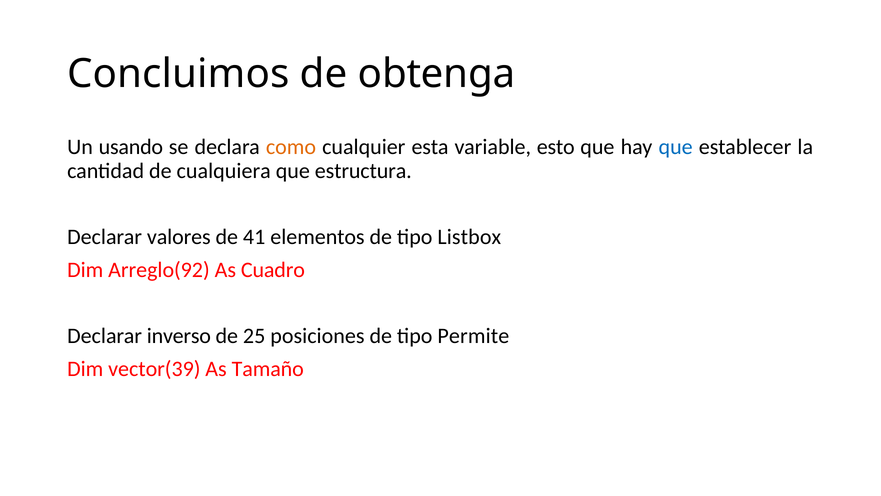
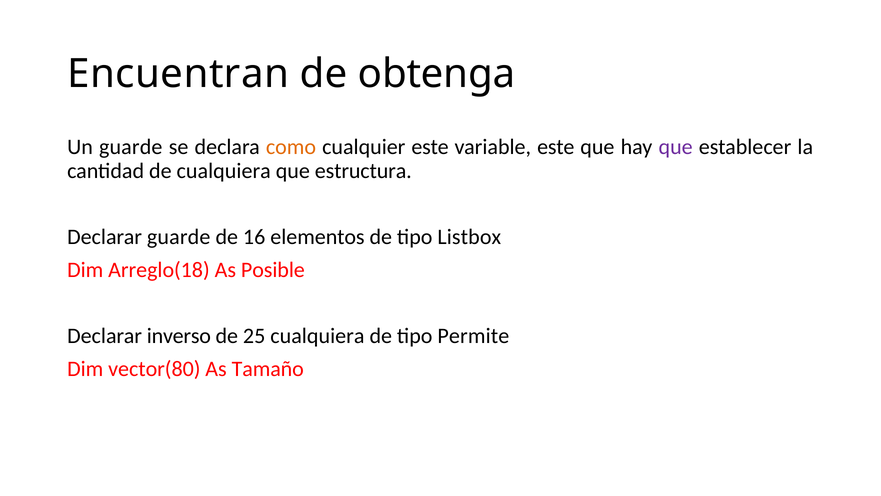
Concluimos: Concluimos -> Encuentran (178, 74)
Un usando: usando -> guarde (131, 147)
cualquier esta: esta -> este (430, 147)
variable esto: esto -> este (556, 147)
que colour: blue -> purple (676, 147)
Declarar valores: valores -> guarde (179, 237)
41: 41 -> 16 (254, 237)
Arreglo(92: Arreglo(92 -> Arreglo(18 (159, 270)
Cuadro: Cuadro -> Posible (273, 270)
25 posiciones: posiciones -> cualquiera (317, 336)
vector(39: vector(39 -> vector(80 (154, 369)
